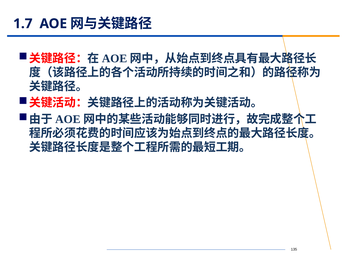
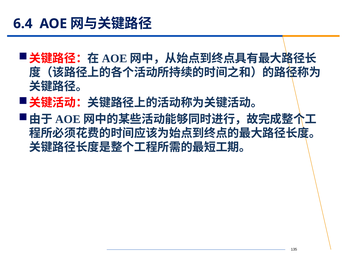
1.7: 1.7 -> 6.4 (23, 24)
